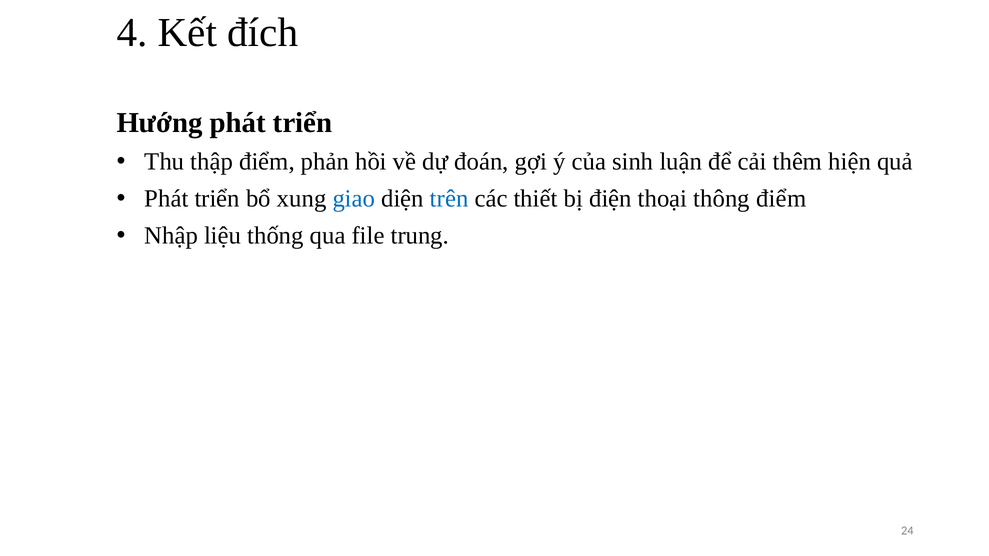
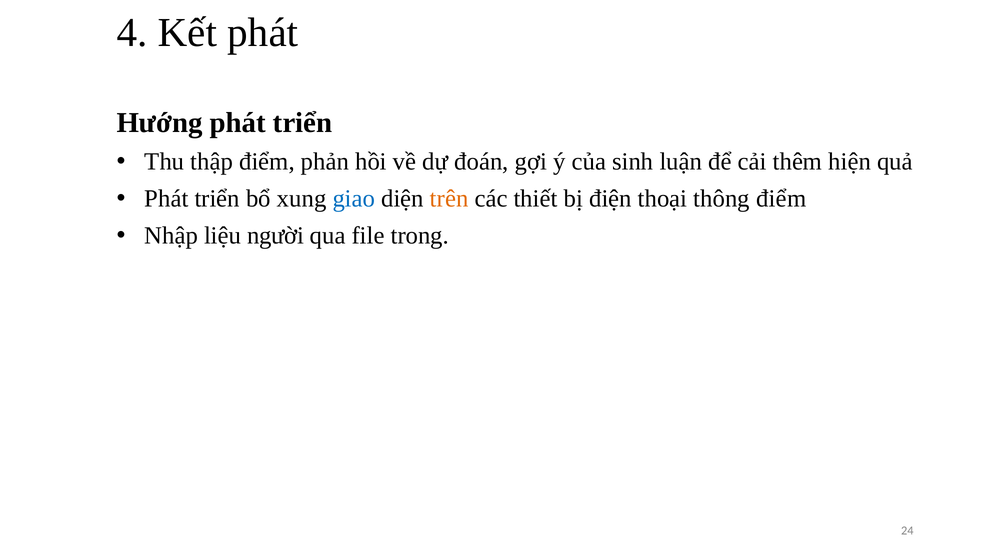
Kết đích: đích -> phát (263, 33)
trên colour: blue -> orange (449, 199)
thống: thống -> người (276, 236)
trung: trung -> trong (420, 236)
